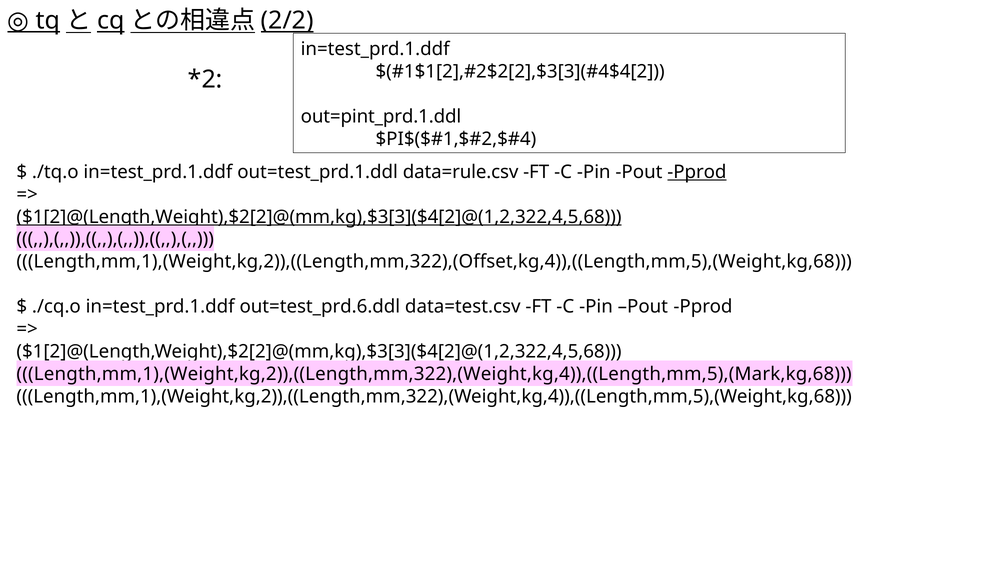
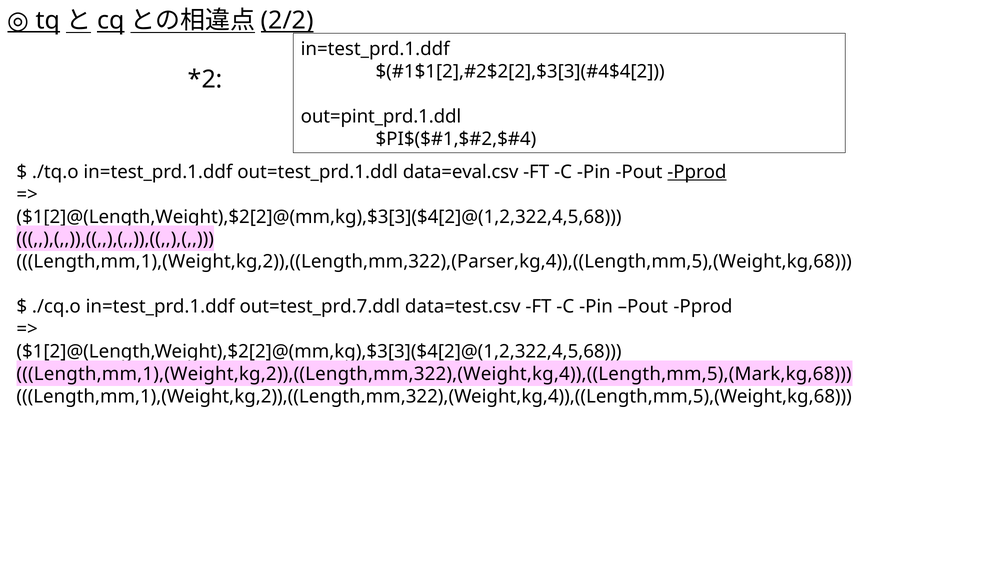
data=rule.csv: data=rule.csv -> data=eval.csv (461, 172)
$1[2]@(Length,Weight),$2[2]@(mm,kg),$3[3]($4[2]@(1,2,322,4,5,68 underline: present -> none (319, 217)
Length,mm,1),(Weight,kg,2)),((Length,mm,322),(Offset,kg,4)),((Length,mm,5),(Weight,kg,68: Length,mm,1),(Weight,kg,2)),((Length,mm,322),(Offset,kg,4)),((Length,mm,5),(Weight,kg,68 -> Length,mm,1),(Weight,kg,2)),((Length,mm,322),(Parser,kg,4)),((Length,mm,5),(Weight,kg,68 (434, 262)
out=test_prd.6.ddl: out=test_prd.6.ddl -> out=test_prd.7.ddl (320, 307)
